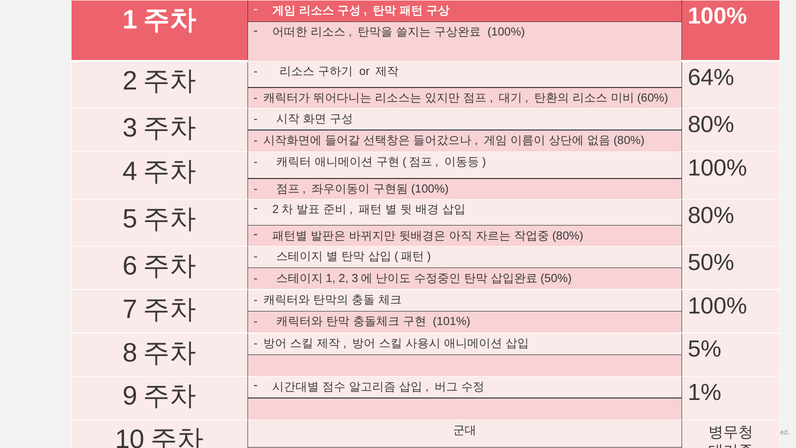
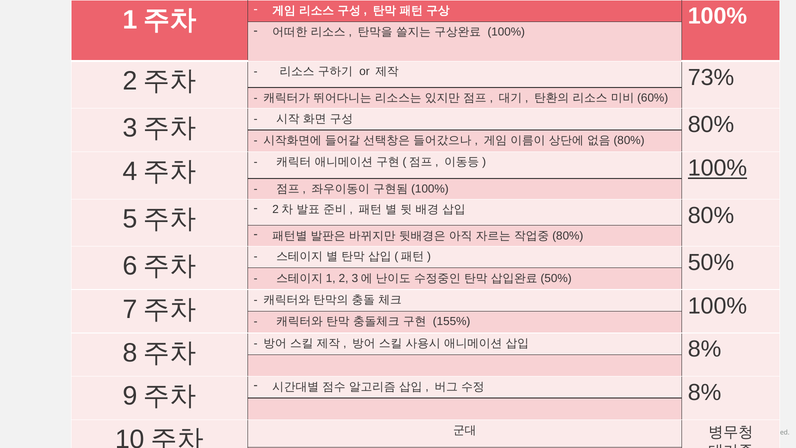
64%: 64% -> 73% (711, 77)
100% underline: none -> present (717, 168)
101%: 101% -> 155% (452, 321)
5%: 5% -> 8% (705, 349)
1%: 1% -> 8% (705, 392)
